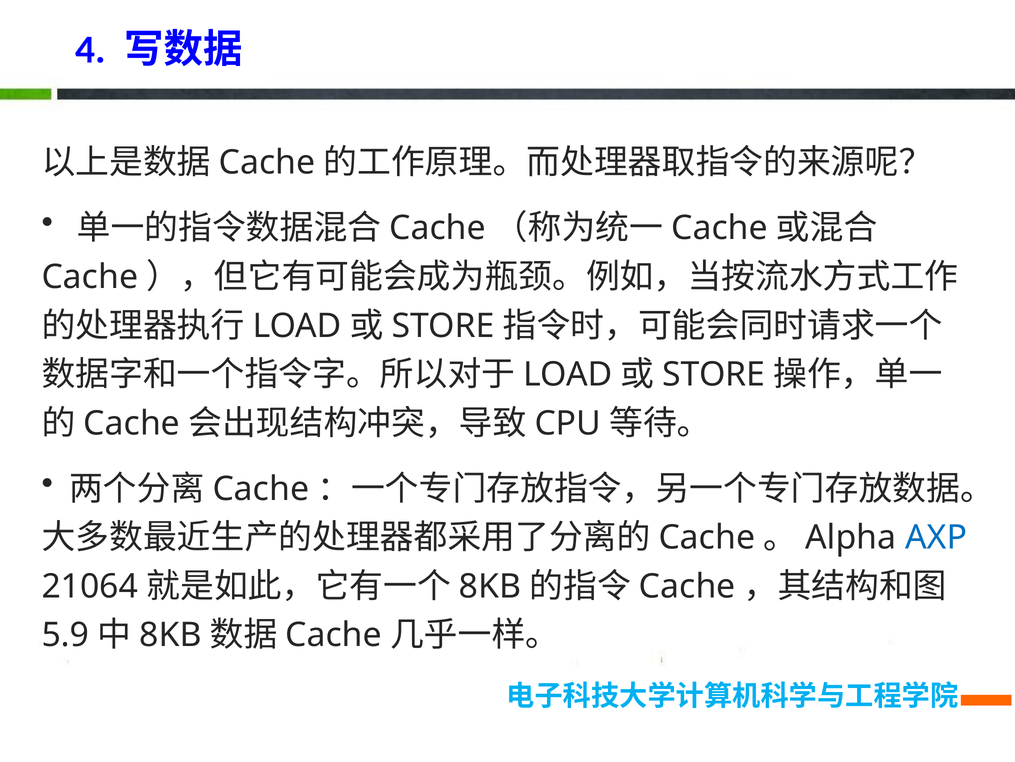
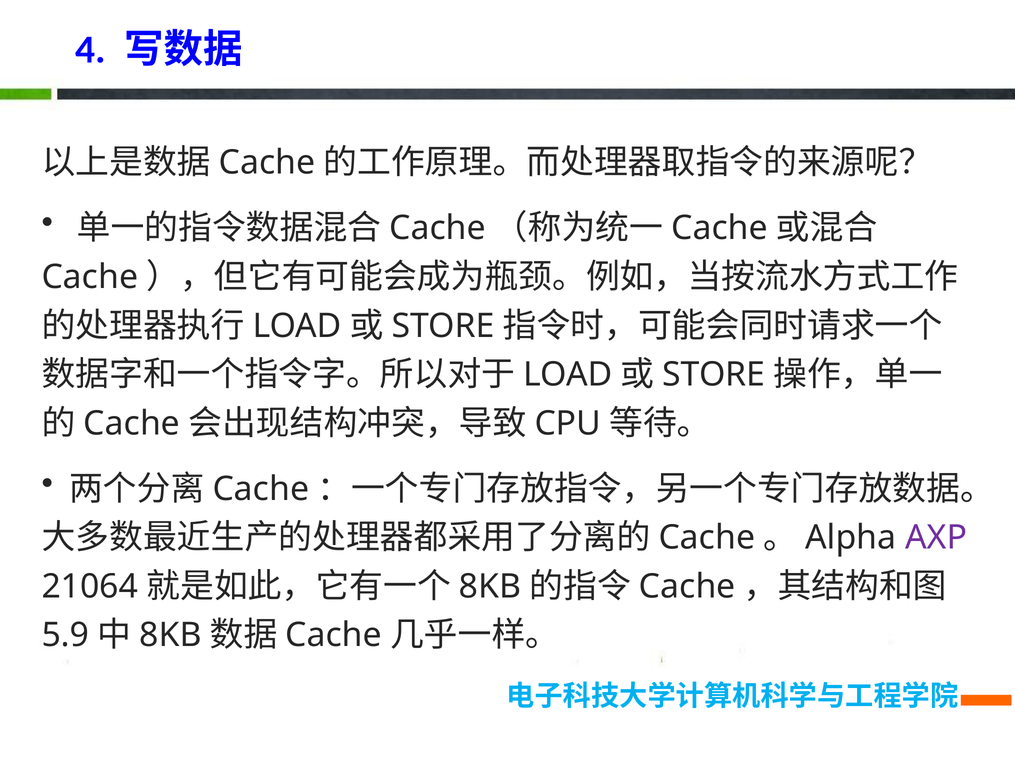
AXP colour: blue -> purple (936, 537)
